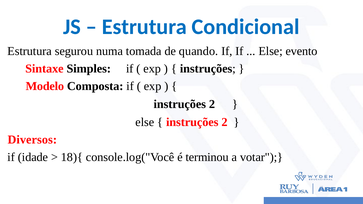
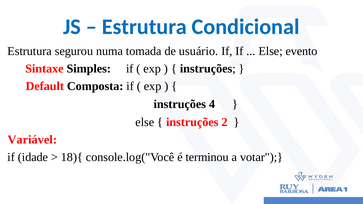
quando: quando -> usuário (199, 51)
Modelo: Modelo -> Default (45, 86)
2: 2 -> 4 (212, 104)
Diversos: Diversos -> Variável (32, 140)
